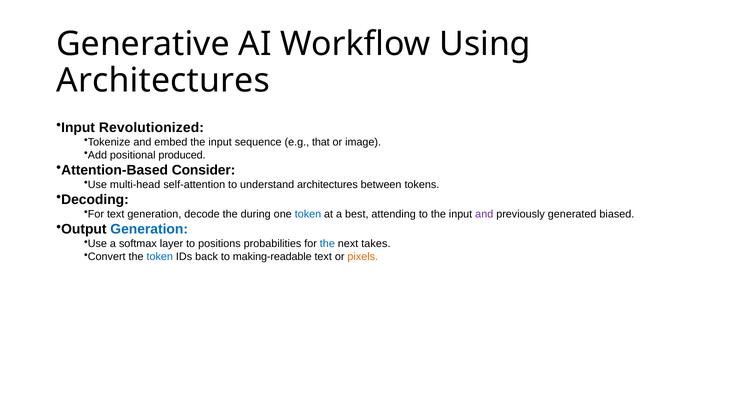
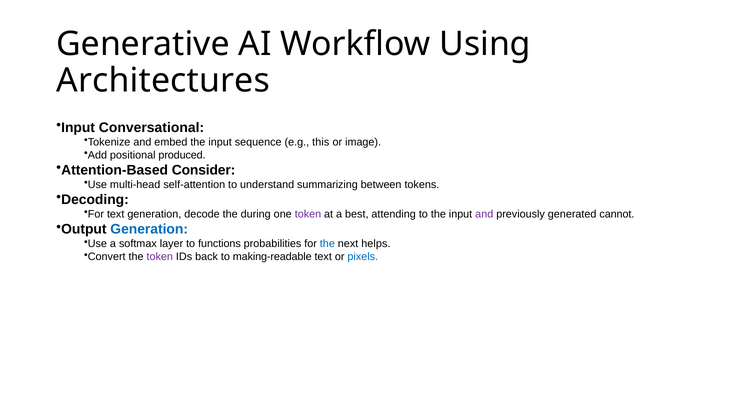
Revolutionized: Revolutionized -> Conversational (152, 127)
that: that -> this (321, 142)
understand architectures: architectures -> summarizing (327, 184)
token colour: blue -> purple (308, 214)
biased: biased -> cannot (617, 214)
positions: positions -> functions (219, 244)
takes: takes -> helps (376, 244)
token colour: blue -> purple (160, 257)
pixels colour: orange -> blue (363, 257)
